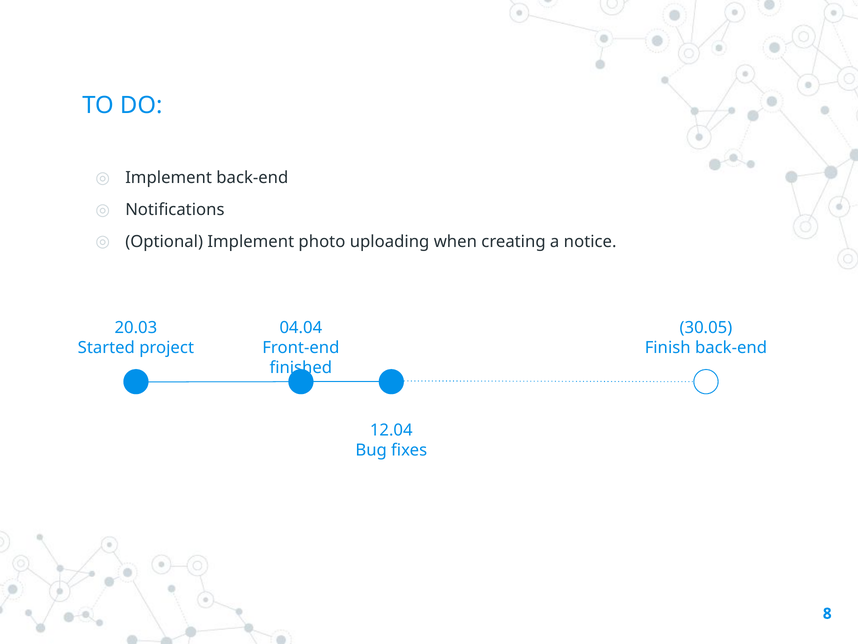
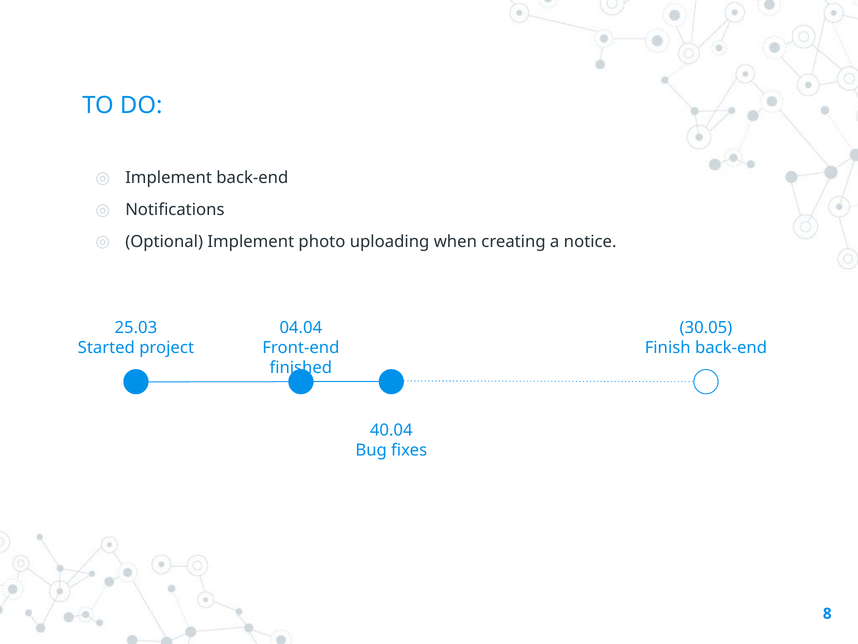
20.03: 20.03 -> 25.03 (136, 327)
12.04: 12.04 -> 40.04 (391, 430)
